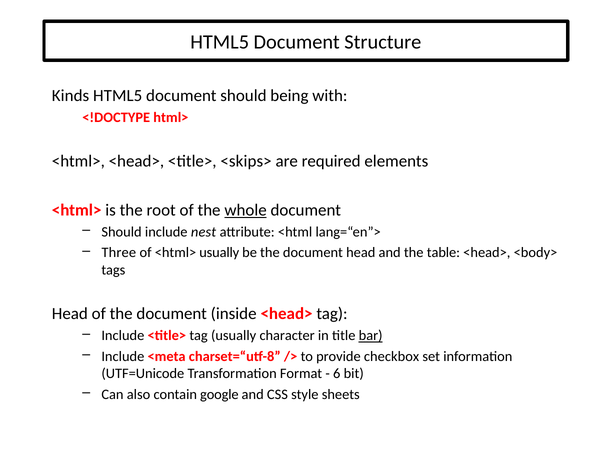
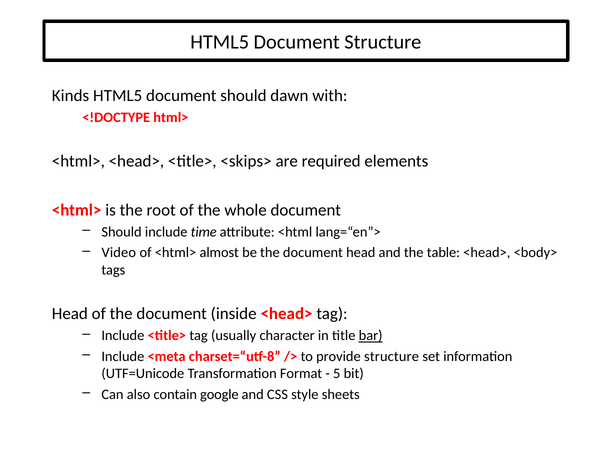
being: being -> dawn (289, 96)
whole underline: present -> none (246, 210)
nest: nest -> time (204, 232)
Three: Three -> Video (119, 253)
<html> usually: usually -> almost (219, 253)
provide checkbox: checkbox -> structure (392, 357)
6: 6 -> 5 (337, 374)
